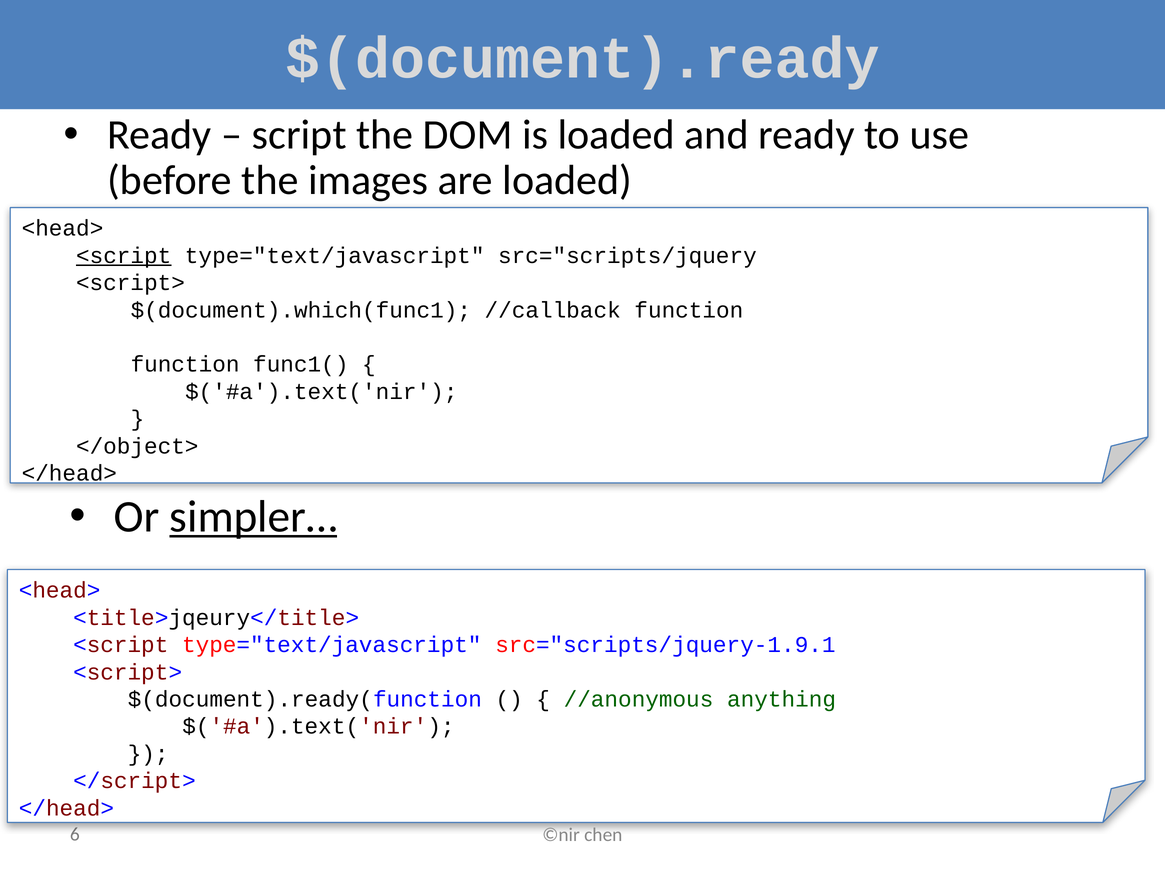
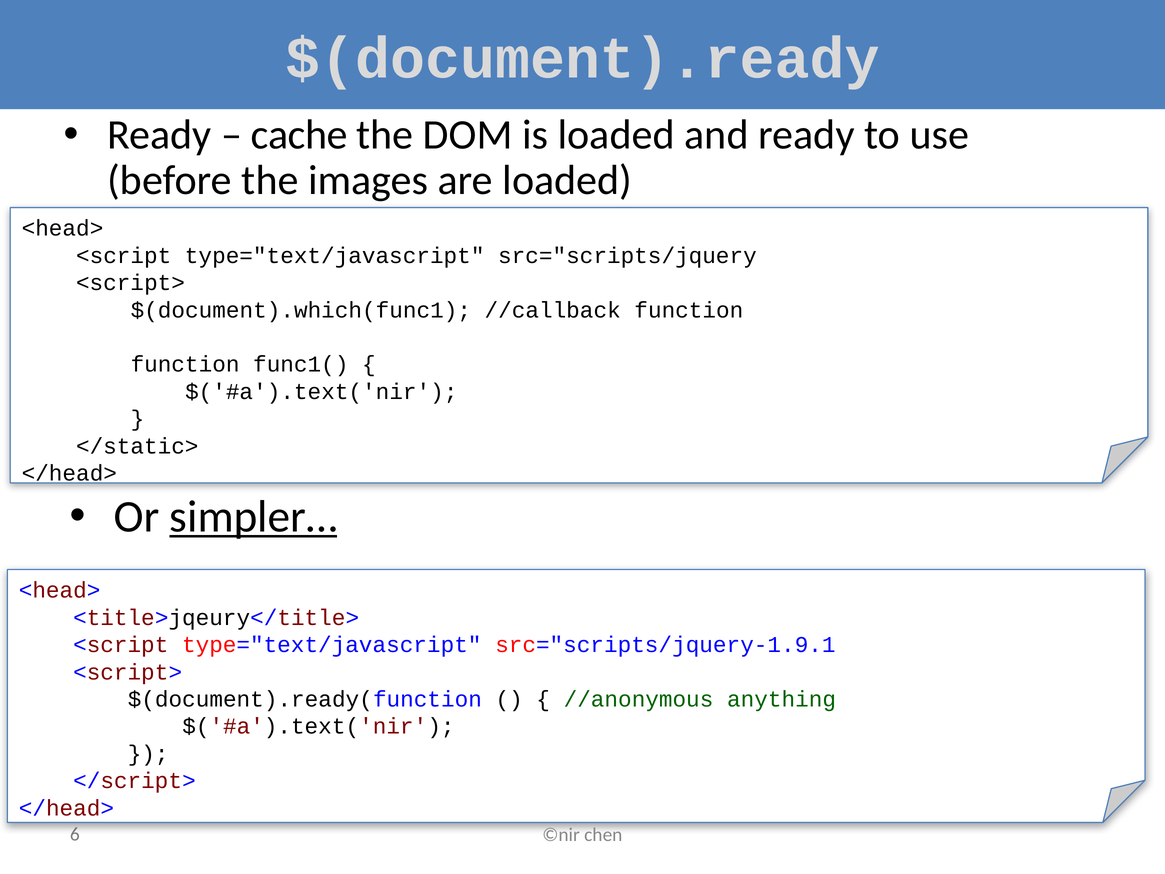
script: script -> cache (299, 135)
<script underline: present -> none (124, 256)
</object>: </object> -> </static> (137, 446)
